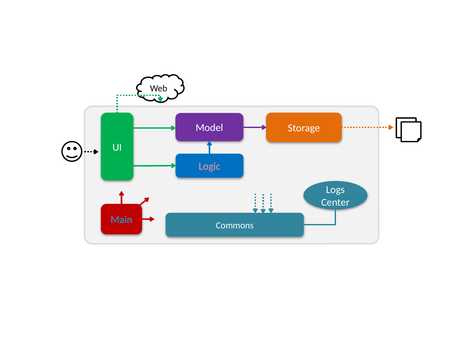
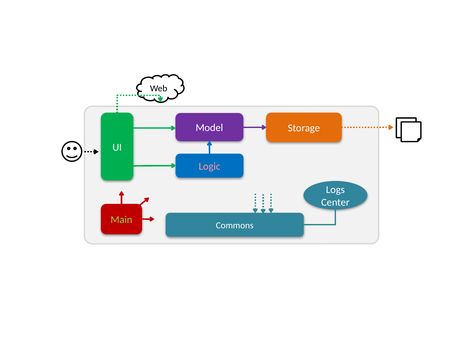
Main colour: light blue -> light green (121, 220)
